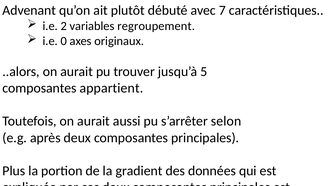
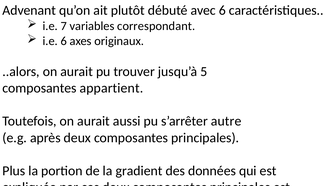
avec 7: 7 -> 6 (222, 10)
2: 2 -> 7 (64, 26)
variables regroupement: regroupement -> correspondant (156, 26)
i.e 0: 0 -> 6 (64, 41)
s’arrêter selon: selon -> autre (226, 121)
